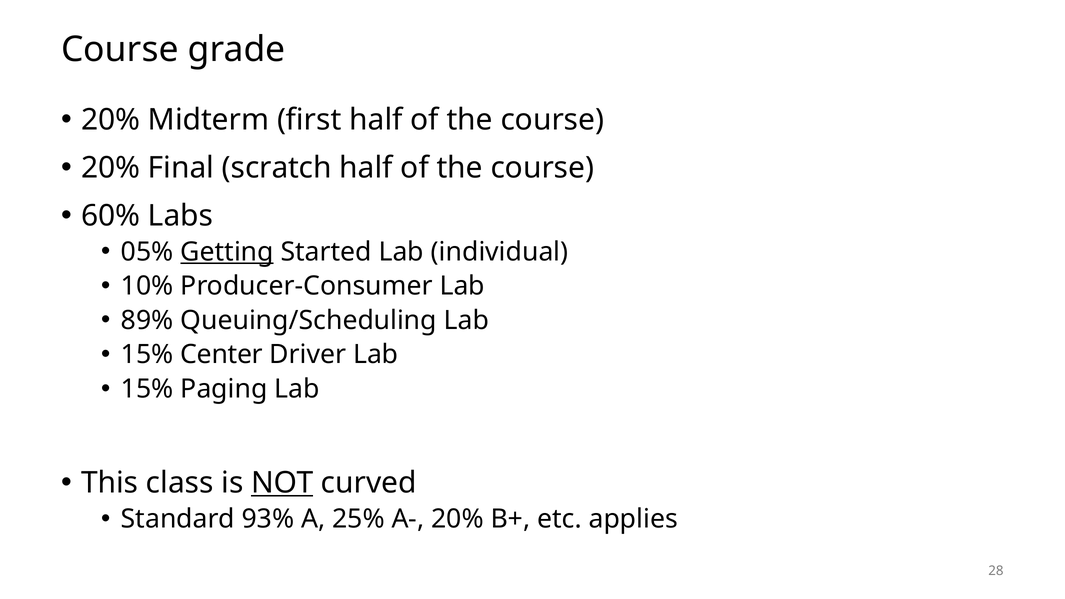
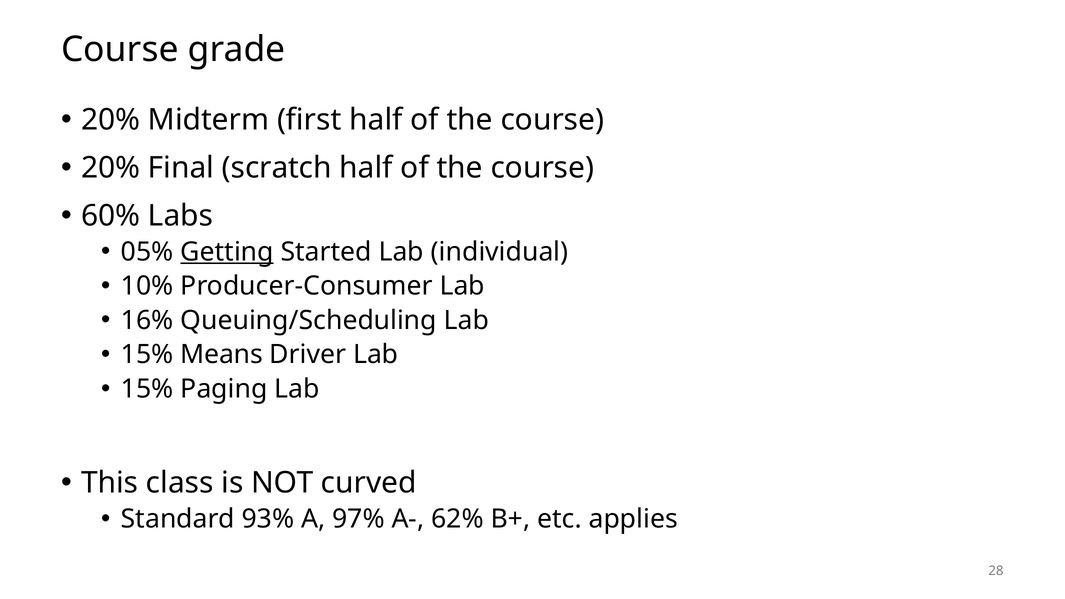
89%: 89% -> 16% (147, 320)
Center: Center -> Means (222, 355)
NOT underline: present -> none (282, 483)
25%: 25% -> 97% (358, 519)
A- 20%: 20% -> 62% (457, 519)
